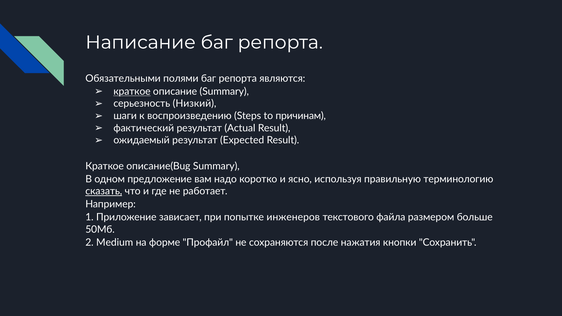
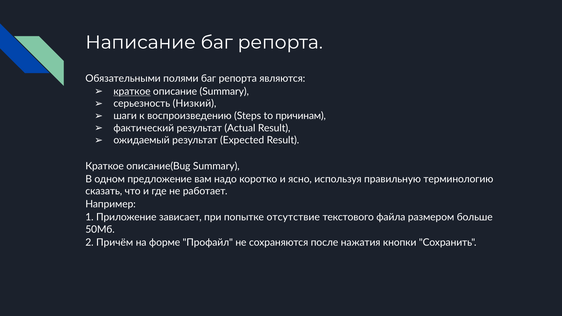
сказать underline: present -> none (104, 191)
инженеров: инженеров -> отсутствие (293, 217)
Medium: Medium -> Причём (115, 242)
